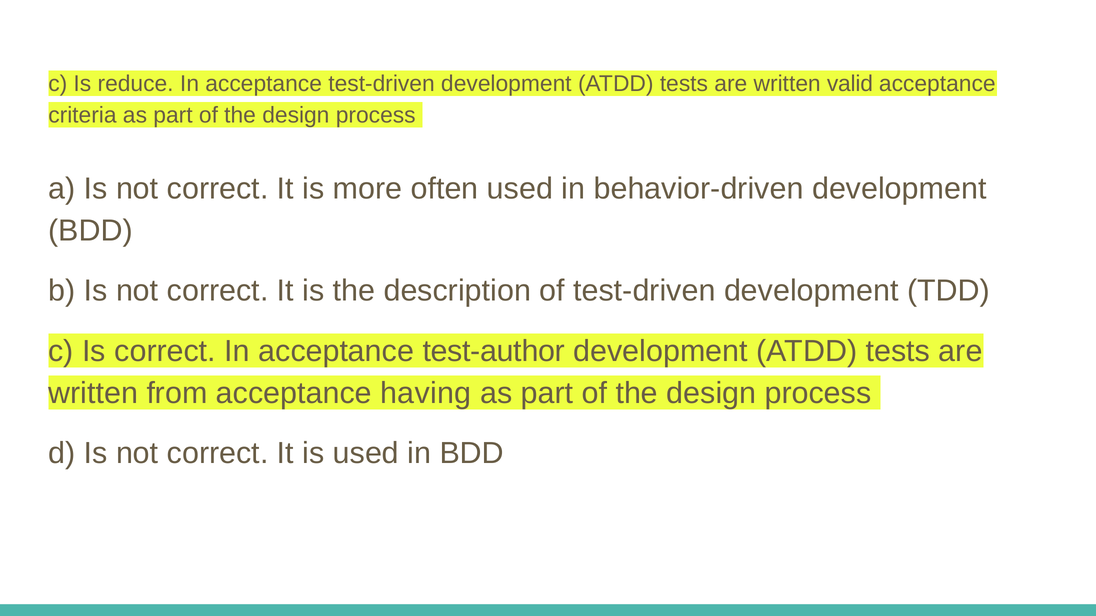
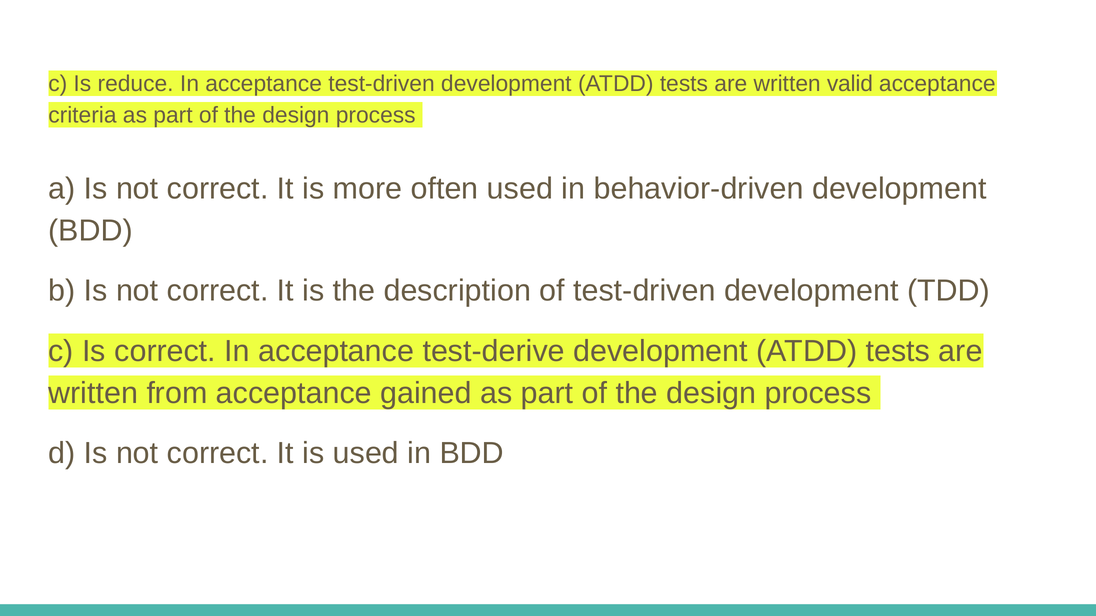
test-author: test-author -> test-derive (494, 351)
having: having -> gained (426, 393)
